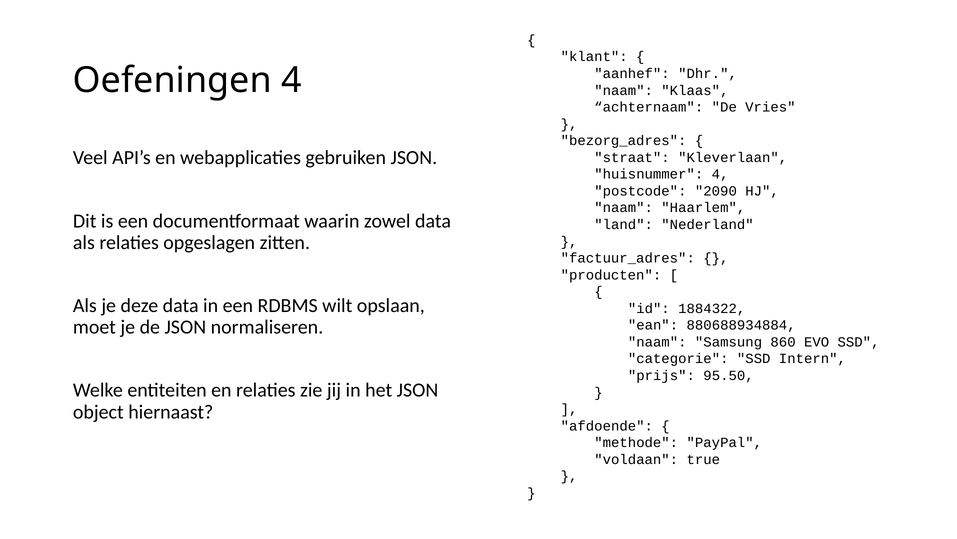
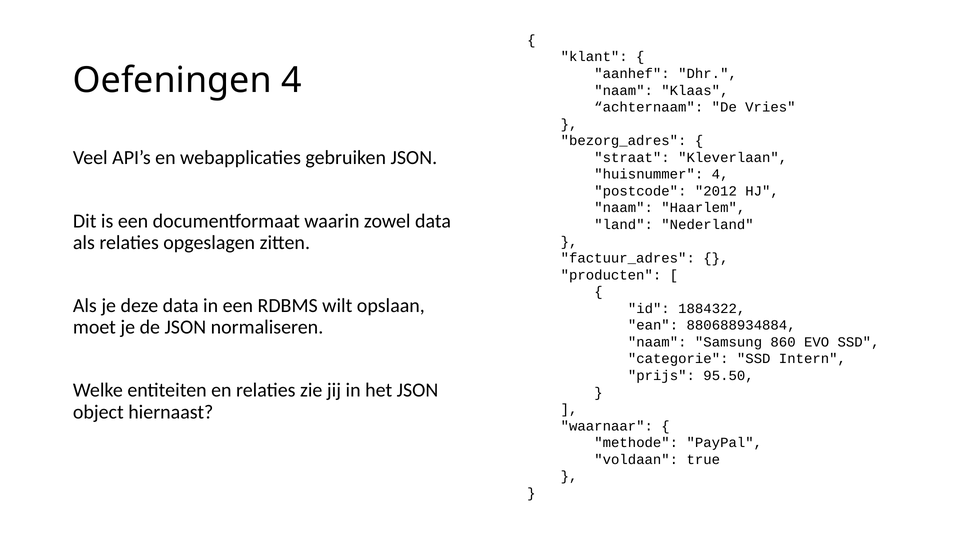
2090: 2090 -> 2012 (716, 191)
afdoende: afdoende -> waarnaar (607, 425)
